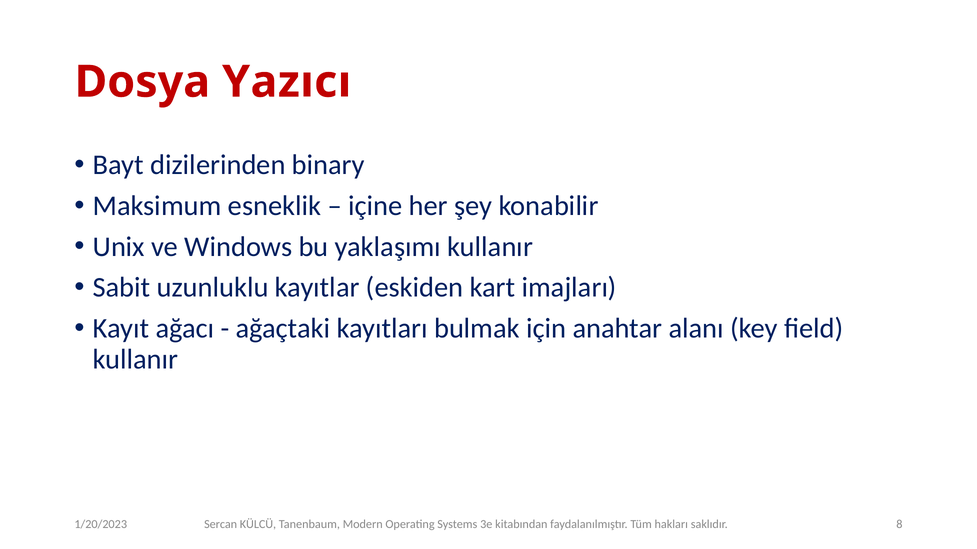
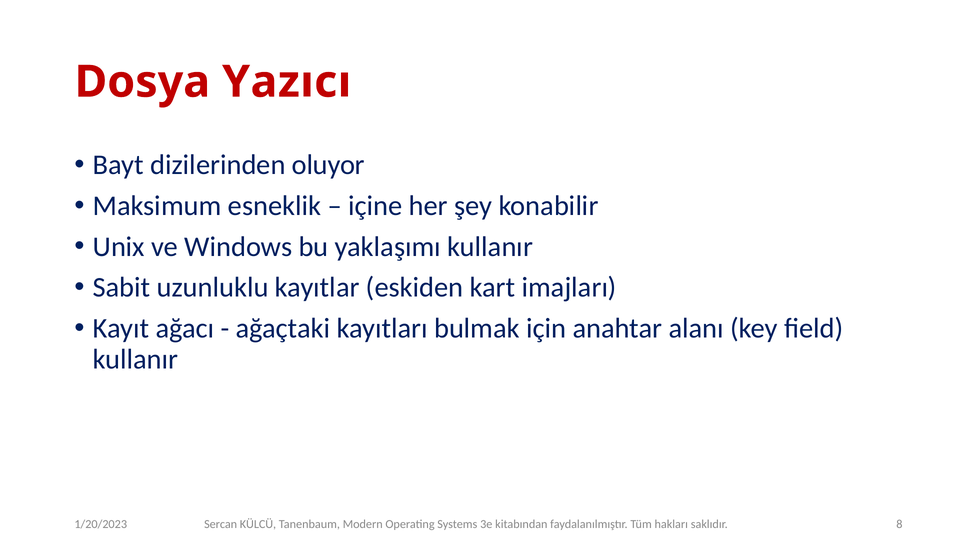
binary: binary -> oluyor (328, 165)
